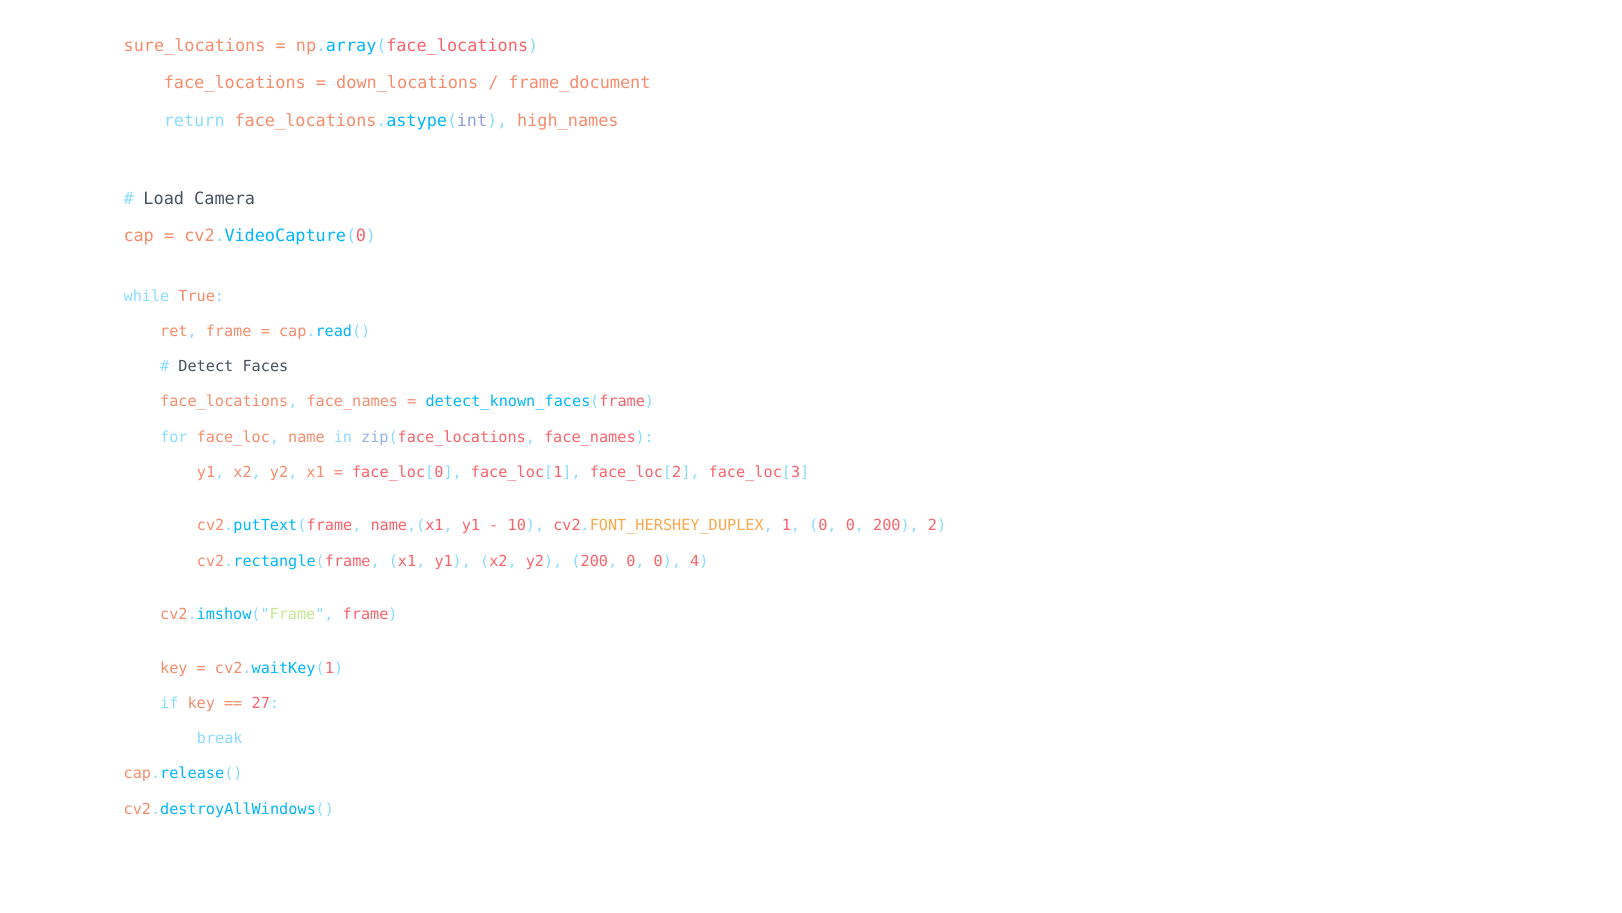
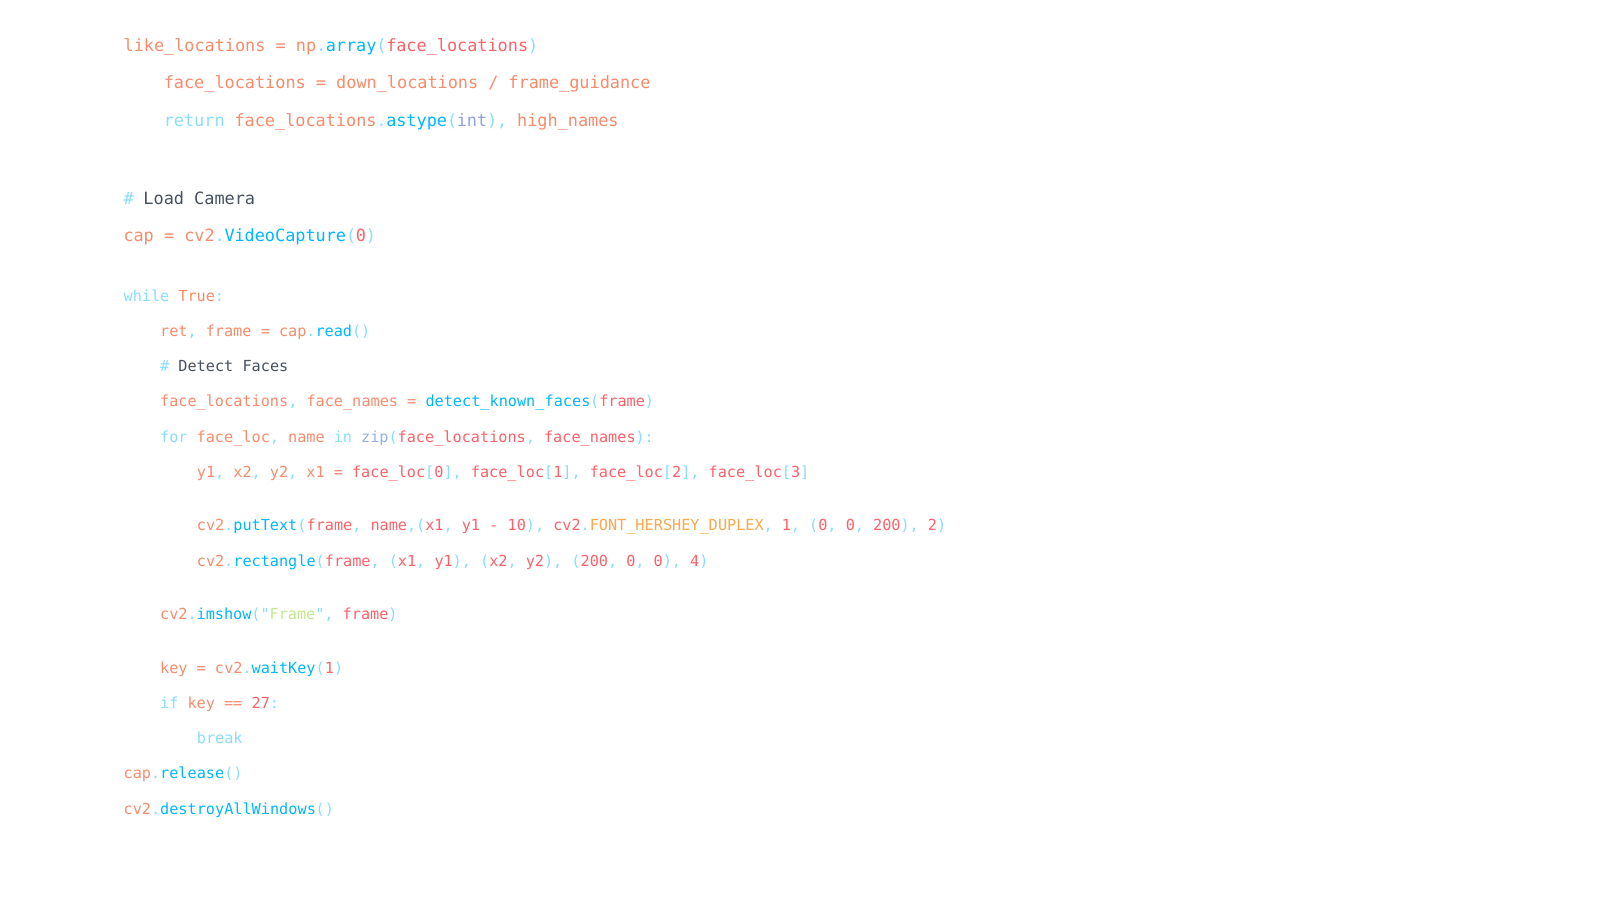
sure_locations: sure_locations -> like_locations (195, 46)
frame_document: frame_document -> frame_guidance (580, 83)
